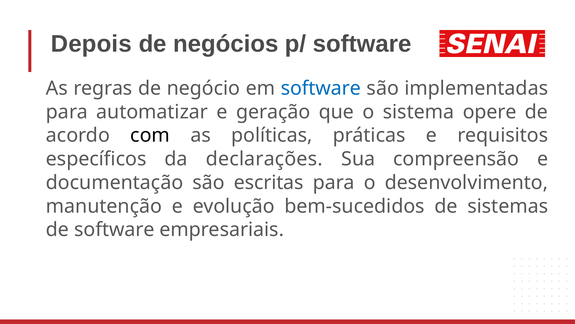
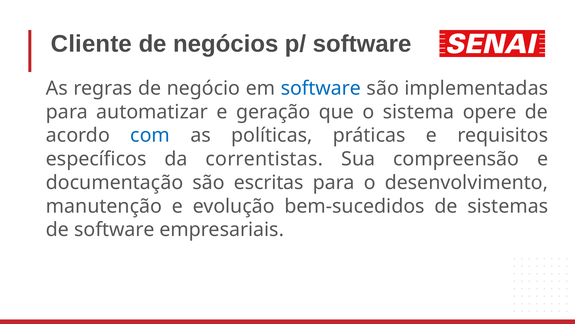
Depois: Depois -> Cliente (91, 44)
com colour: black -> blue (150, 135)
declarações: declarações -> correntistas (264, 159)
